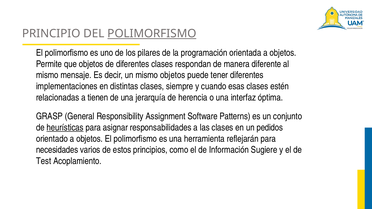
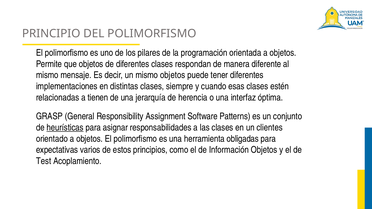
POLIMORFISMO underline: present -> none (152, 34)
pedidos: pedidos -> clientes (270, 128)
reflejarán: reflejarán -> obligadas (243, 139)
necesidades: necesidades -> expectativas (57, 150)
Información Sugiere: Sugiere -> Objetos (264, 150)
